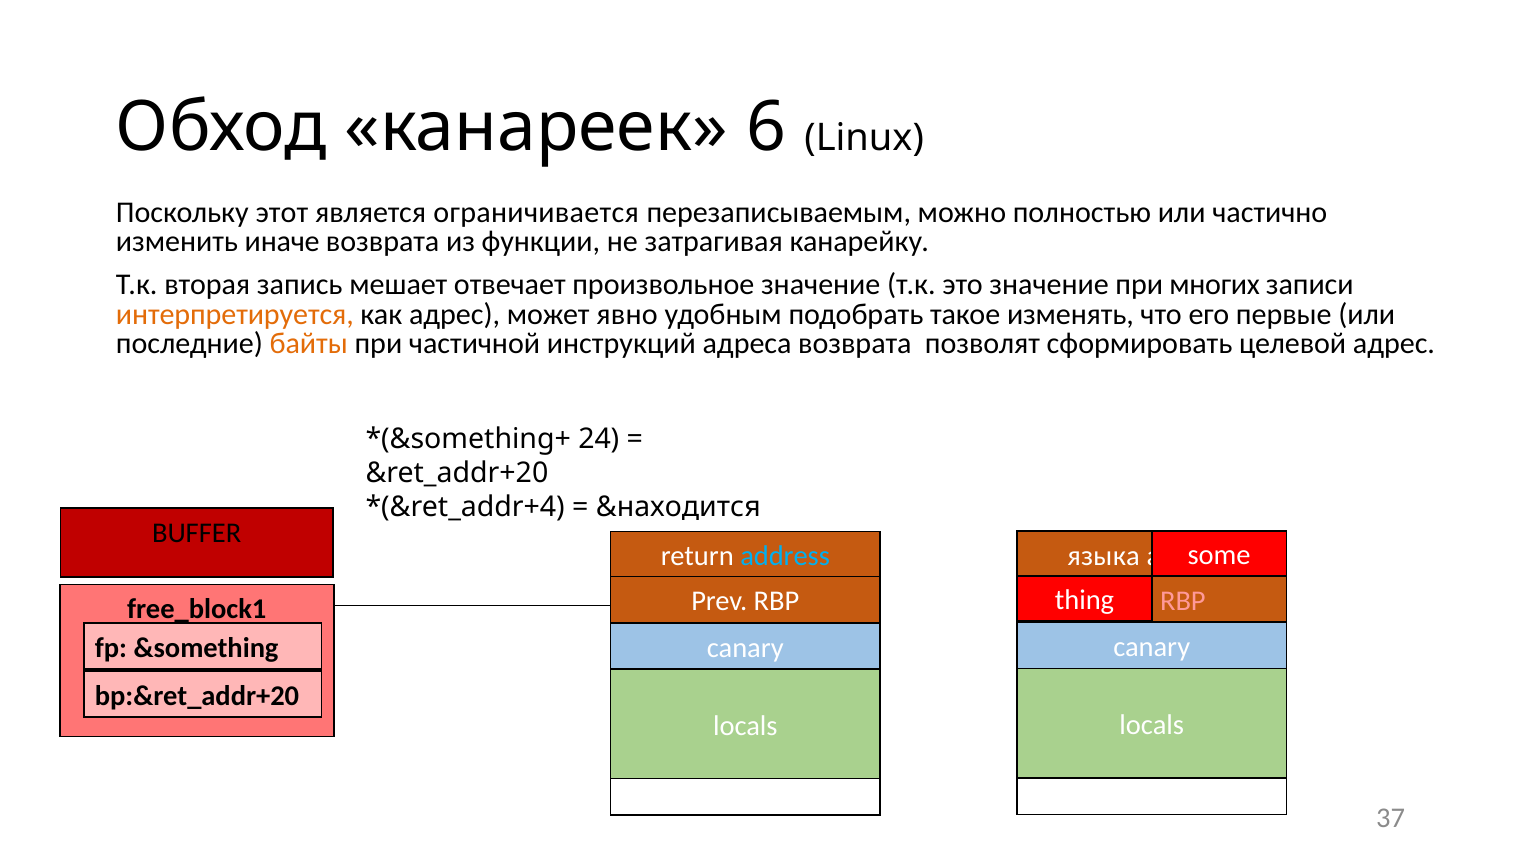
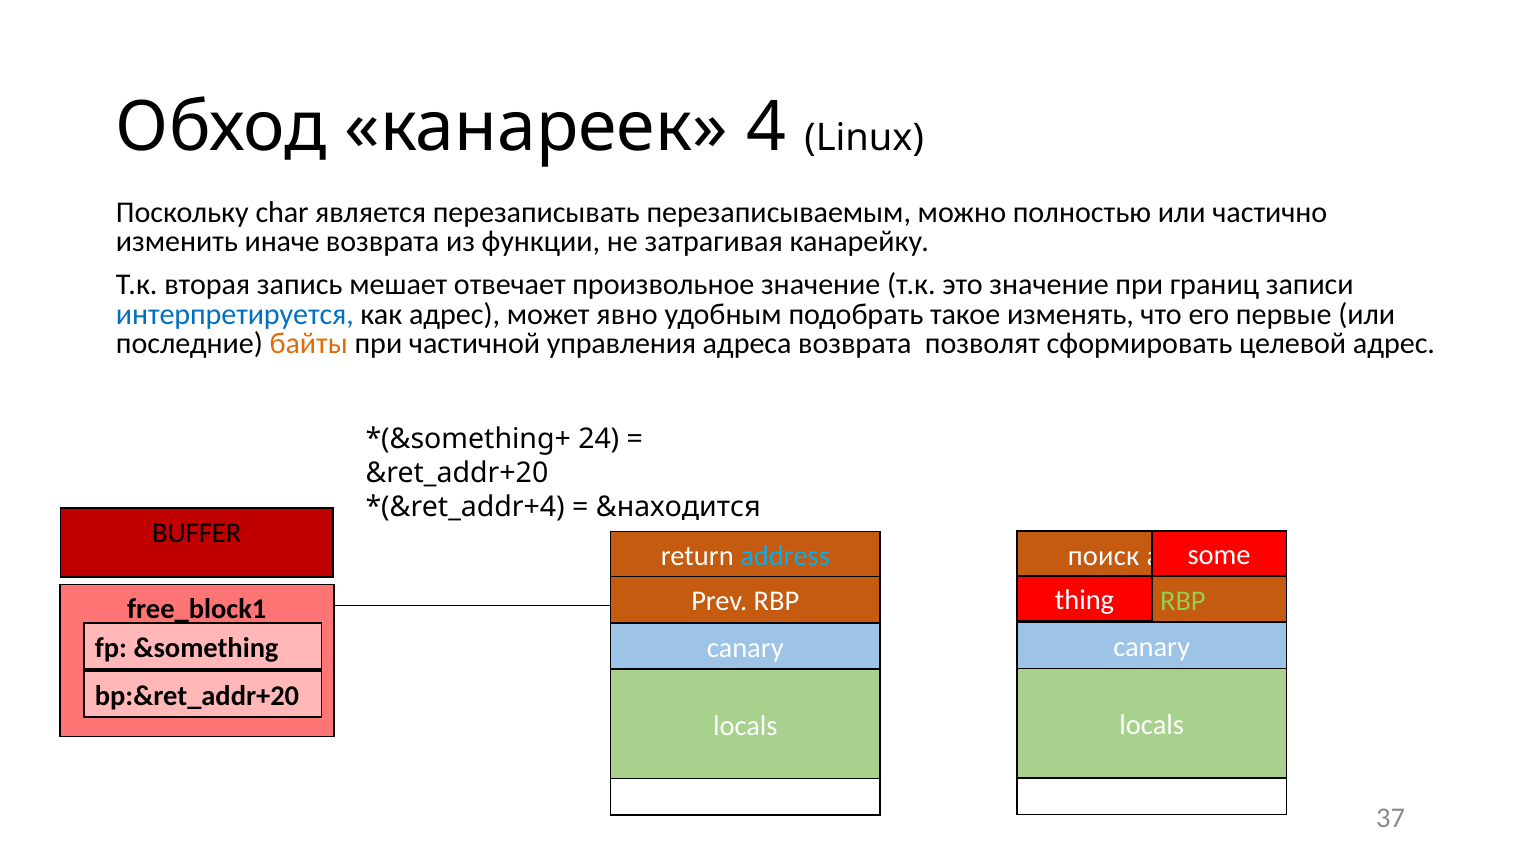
6: 6 -> 4 (766, 128)
этот: этот -> char (282, 212)
ограничивается: ограничивается -> перезаписывать (536, 212)
многих: многих -> границ (1214, 285)
интерпретируется colour: orange -> blue (235, 314)
инструкций: инструкций -> управления (621, 343)
языка: языка -> поиск (1104, 556)
RBP colour: pink -> light green (1183, 601)
